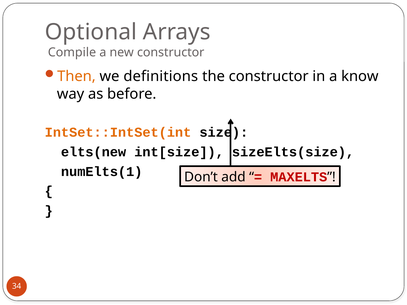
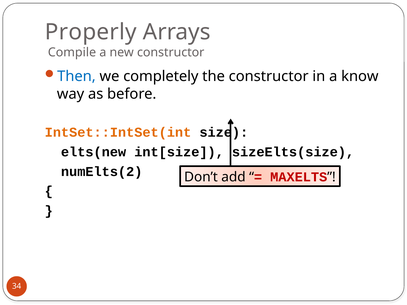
Optional: Optional -> Properly (91, 32)
Then colour: orange -> blue (76, 76)
definitions: definitions -> completely (161, 76)
numElts(1: numElts(1 -> numElts(2 (102, 172)
